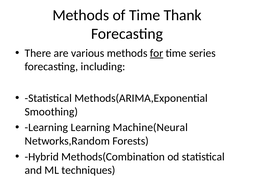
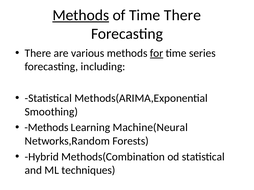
Methods underline: none -> present (81, 15)
Time Thank: Thank -> There (182, 15)
Learning: Learning -> Methods (46, 128)
